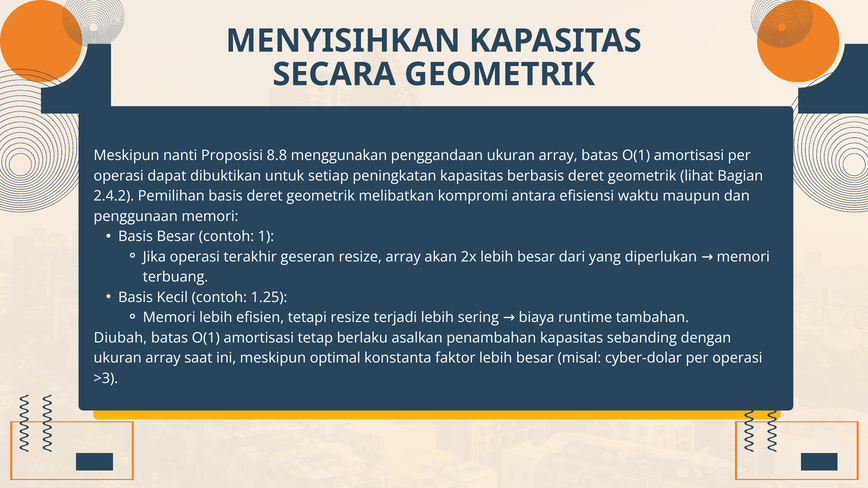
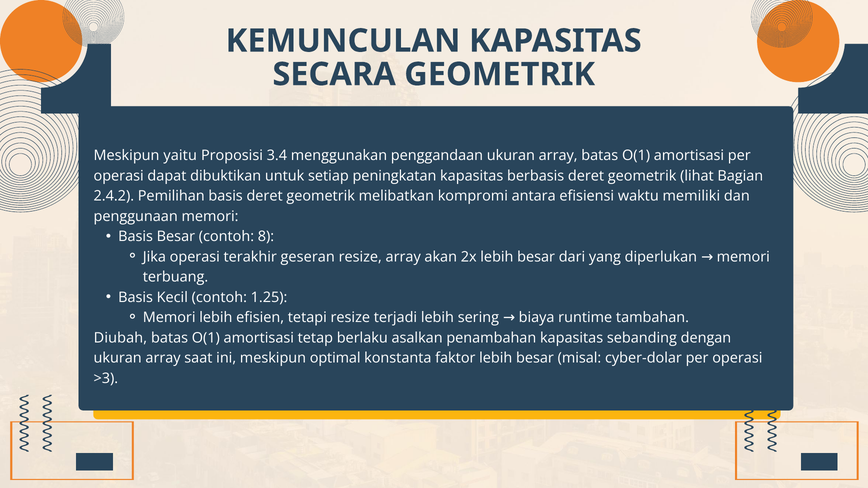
MENYISIHKAN: MENYISIHKAN -> KEMUNCULAN (343, 41)
nanti: nanti -> yaitu (180, 156)
8.8: 8.8 -> 3.4 (277, 156)
maupun: maupun -> memiliki (691, 196)
1: 1 -> 8 (266, 237)
